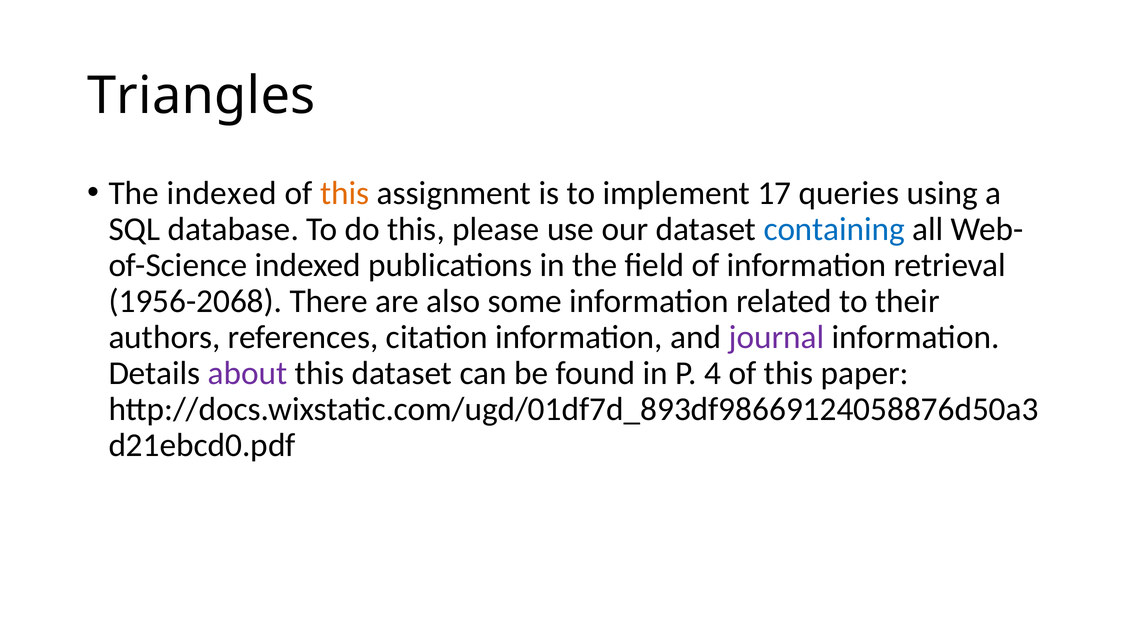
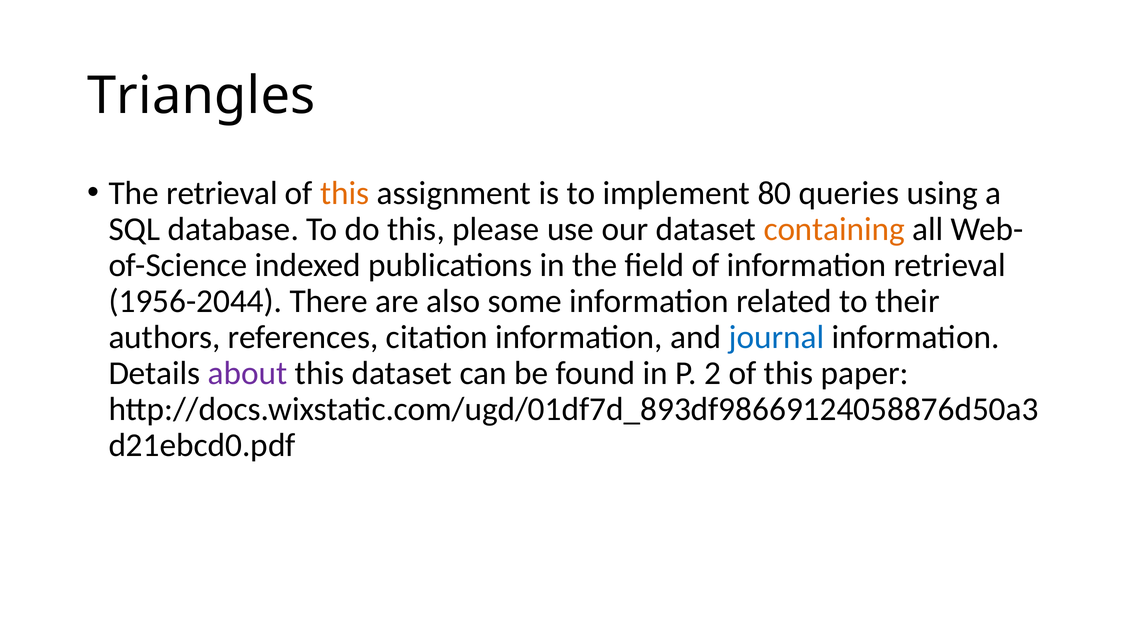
The indexed: indexed -> retrieval (222, 193)
17: 17 -> 80 (774, 193)
containing colour: blue -> orange (834, 229)
1956-2068: 1956-2068 -> 1956-2044 (195, 301)
journal colour: purple -> blue (776, 337)
4: 4 -> 2 (713, 373)
